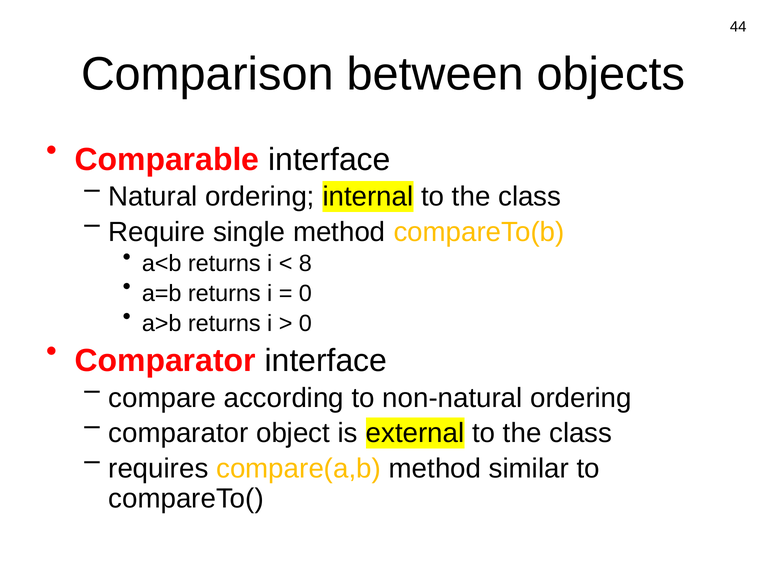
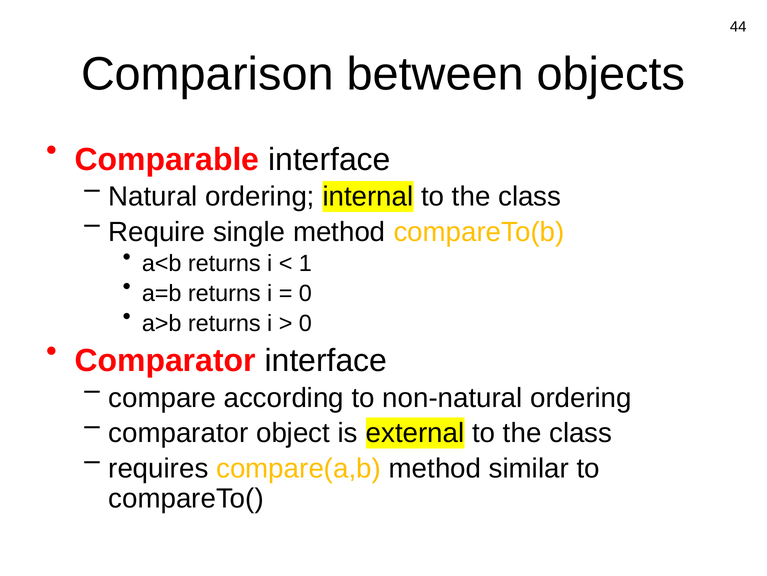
8: 8 -> 1 (305, 263)
